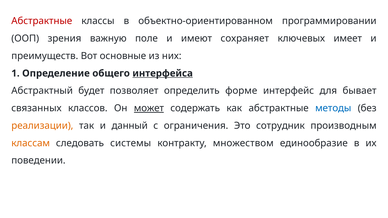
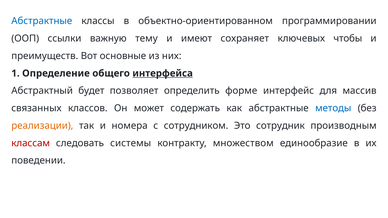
Абстрактные colour: red -> blue (42, 21)
зрения: зрения -> ссылки (65, 38)
поле: поле -> тему (146, 38)
имеет: имеет -> чтобы (348, 38)
бывает: бывает -> массив (360, 91)
может underline: present -> none (149, 108)
данный: данный -> номера (130, 126)
ограничения: ограничения -> сотрудником (196, 126)
классам colour: orange -> red (31, 143)
